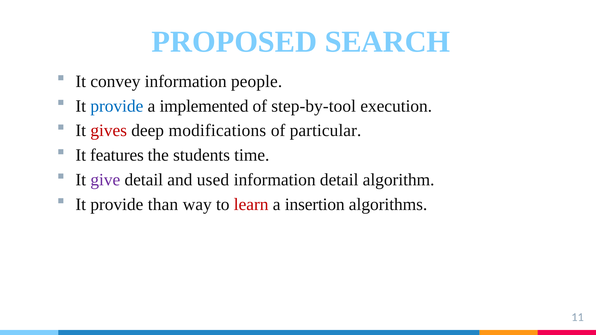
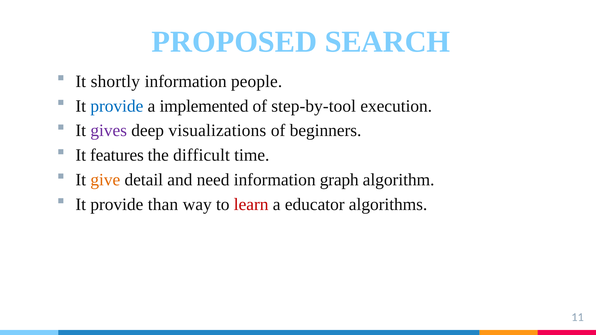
convey: convey -> shortly (115, 81)
gives colour: red -> purple (109, 131)
modifications: modifications -> visualizations (217, 131)
particular: particular -> beginners (326, 131)
students: students -> difficult (201, 155)
give colour: purple -> orange (105, 180)
used: used -> need (213, 180)
information detail: detail -> graph (339, 180)
insertion: insertion -> educator (315, 204)
